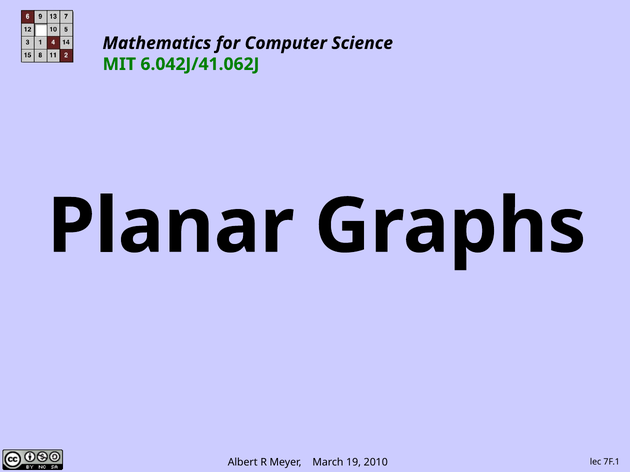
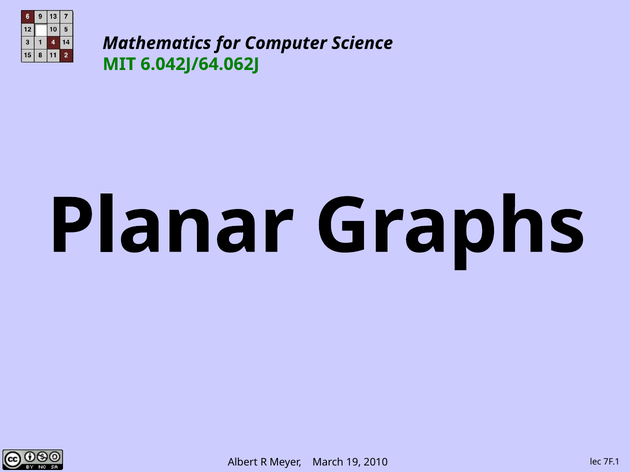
6.042J/41.062J: 6.042J/41.062J -> 6.042J/64.062J (200, 64)
